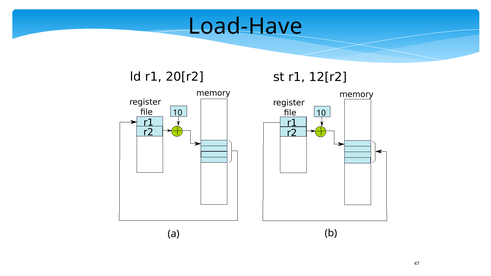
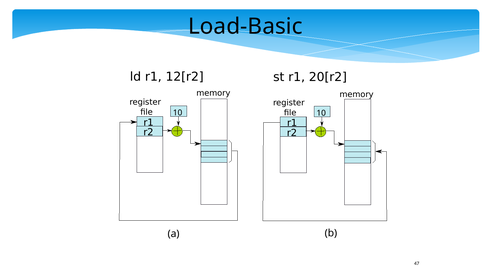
Load-Have: Load-Have -> Load-Basic (245, 27)
20[r2: 20[r2 -> 12[r2 (185, 77)
12[r2: 12[r2 -> 20[r2 (328, 77)
